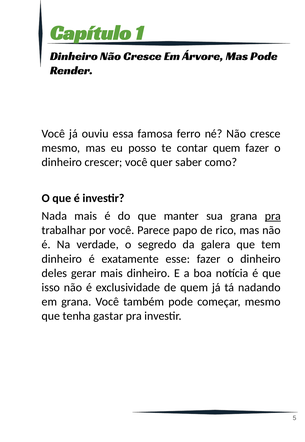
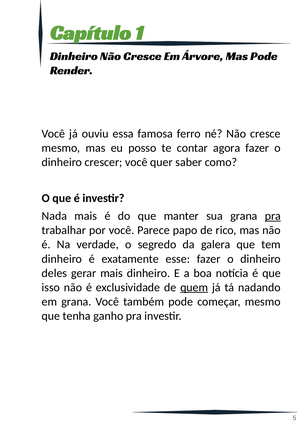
contar quem: quem -> agora (227, 148)
quem underline: none -> present (194, 287)
gastar: gastar -> ganho (108, 316)
